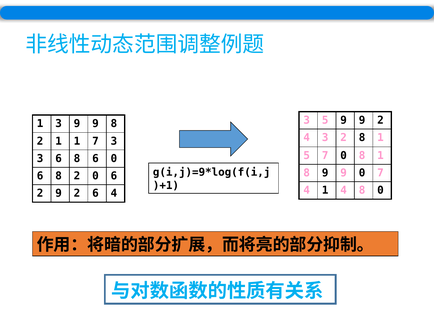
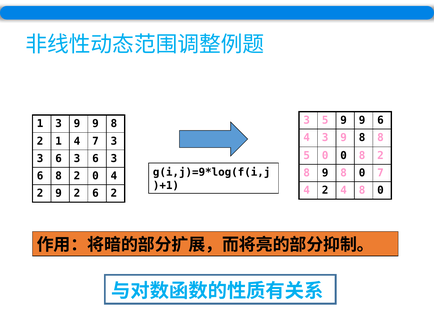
9 9 2: 2 -> 6 (380, 120)
4 3 2: 2 -> 9 (344, 138)
1: 1 -> 8 (380, 138)
1 1: 1 -> 4 (77, 141)
5 7: 7 -> 0 (325, 155)
0 8 1: 1 -> 2 (380, 155)
8: 8 -> 3 (77, 158)
0: 0 -> 3 (114, 158)
8 9 9: 9 -> 8 (344, 173)
2 0 6: 6 -> 4 (114, 176)
1: 1 -> 2 (325, 190)
6 4: 4 -> 2 (114, 193)
